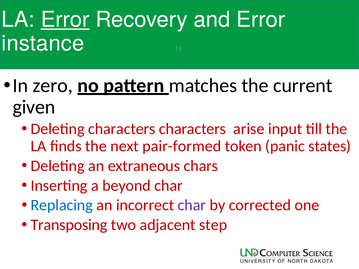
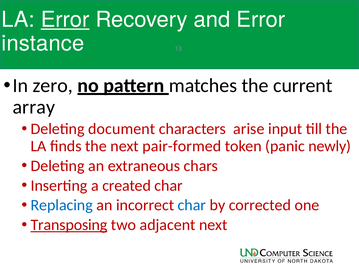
given: given -> array (34, 107)
Deleting characters: characters -> document (122, 129)
states: states -> newly (330, 146)
beyond: beyond -> created (127, 186)
char colour: purple -> blue (192, 205)
Transposing underline: none -> present (69, 225)
adjacent step: step -> next (213, 225)
